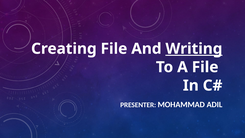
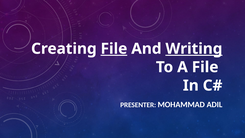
File underline: none -> present (114, 49)
